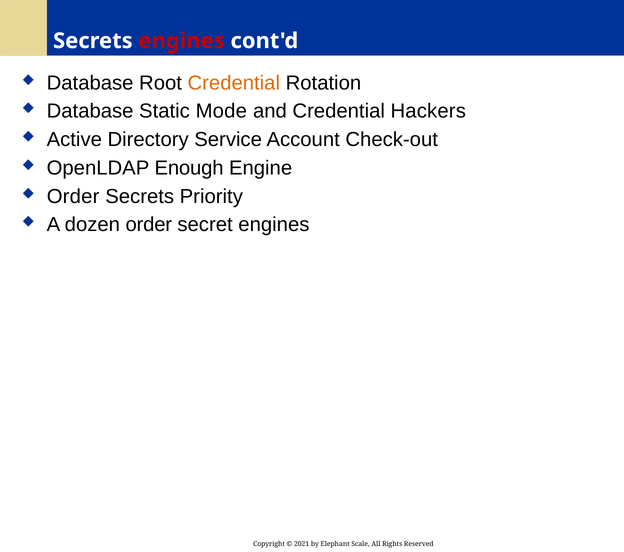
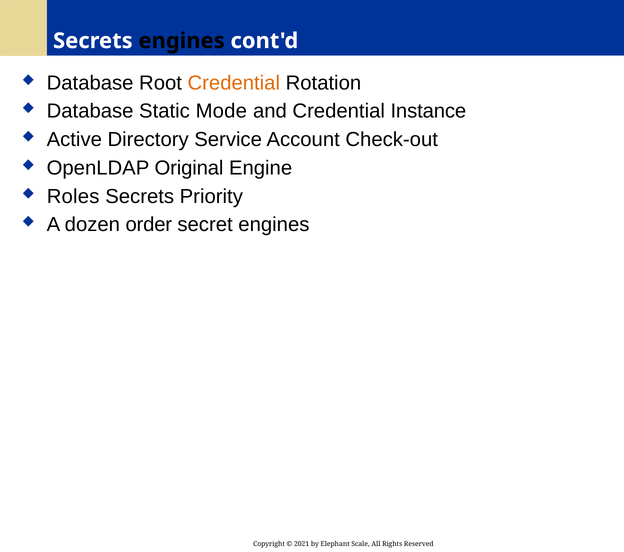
engines colour: red -> black (182, 41)
Hackers: Hackers -> Instance (428, 111)
Enough: Enough -> Original (189, 168)
Order: Order -> Roles (73, 197)
